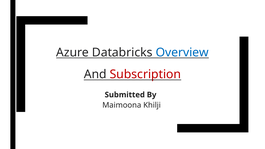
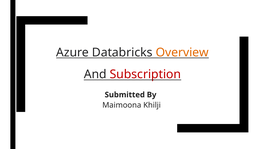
Overview colour: blue -> orange (182, 52)
